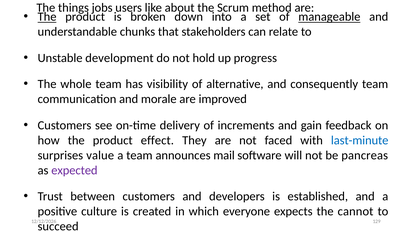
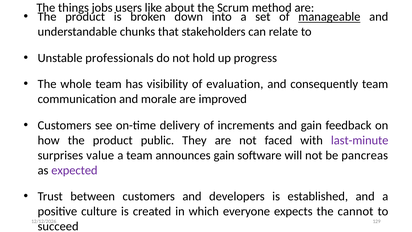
The underline: present -> none (47, 17)
development: development -> professionals (119, 58)
alternative: alternative -> evaluation (235, 84)
effect: effect -> public (157, 140)
last-minute colour: blue -> purple (360, 140)
announces mail: mail -> gain (224, 155)
